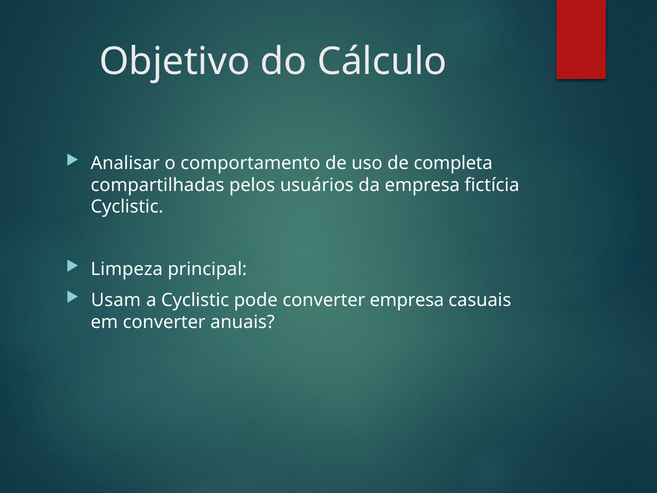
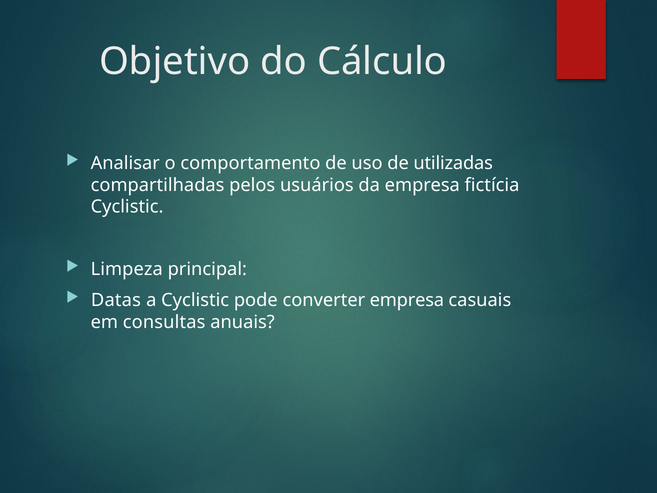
completa: completa -> utilizadas (453, 163)
Usam: Usam -> Datas (116, 300)
em converter: converter -> consultas (164, 322)
